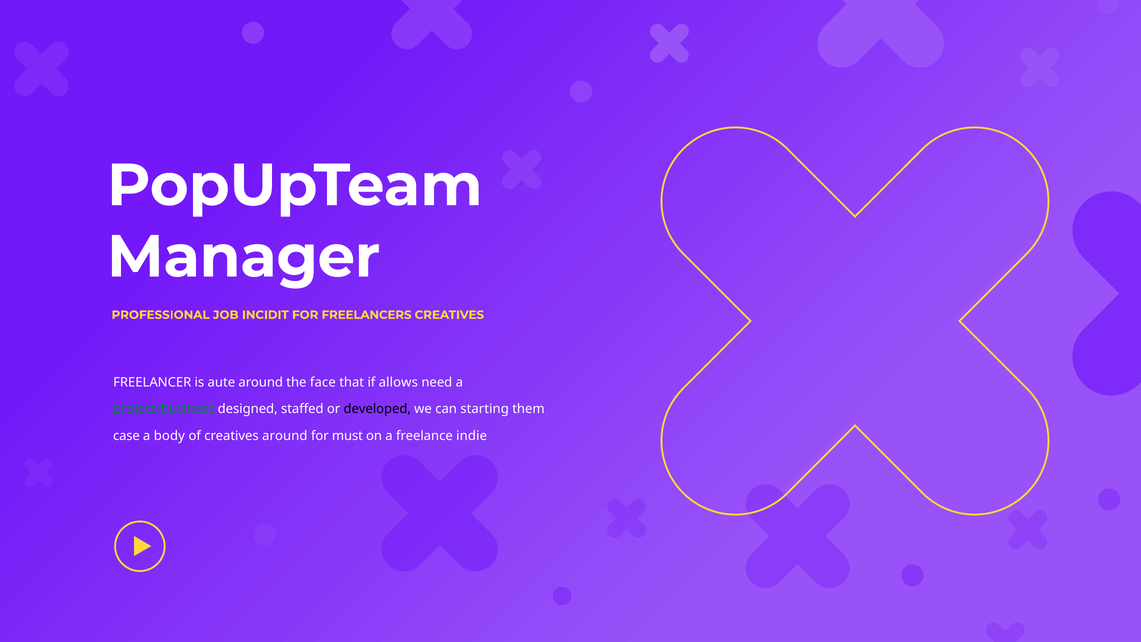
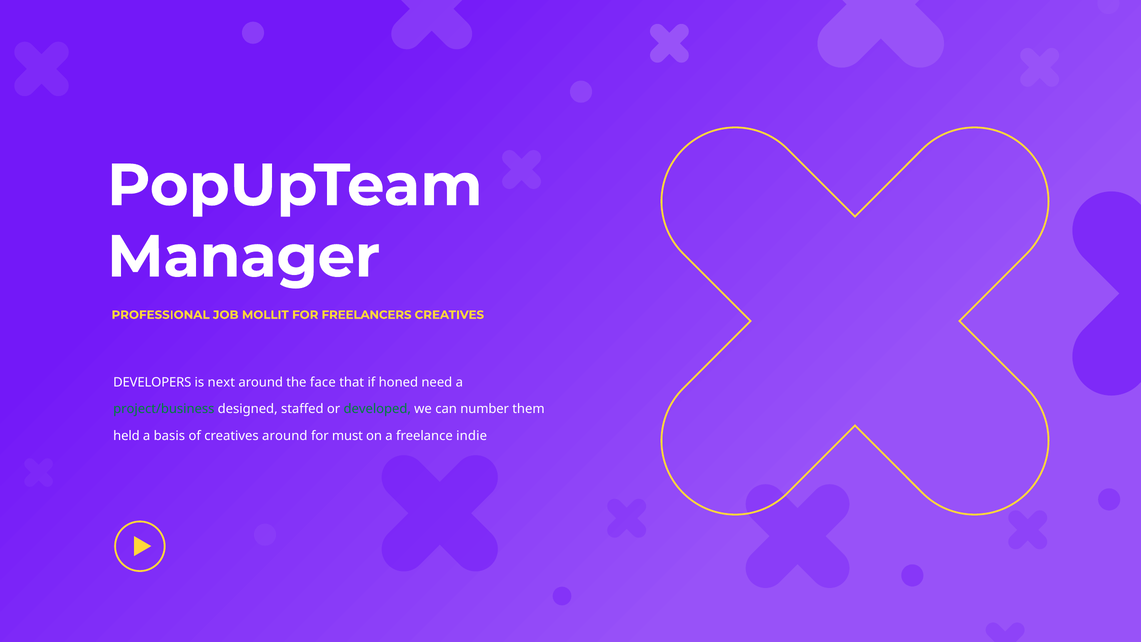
INCIDIT: INCIDIT -> MOLLIT (265, 315)
FREELANCER: FREELANCER -> DEVELOPERS (152, 382)
aute: aute -> next (221, 382)
allows: allows -> honed (398, 382)
developed colour: black -> green (377, 409)
starting: starting -> number (485, 409)
case: case -> held (126, 436)
body: body -> basis (169, 436)
